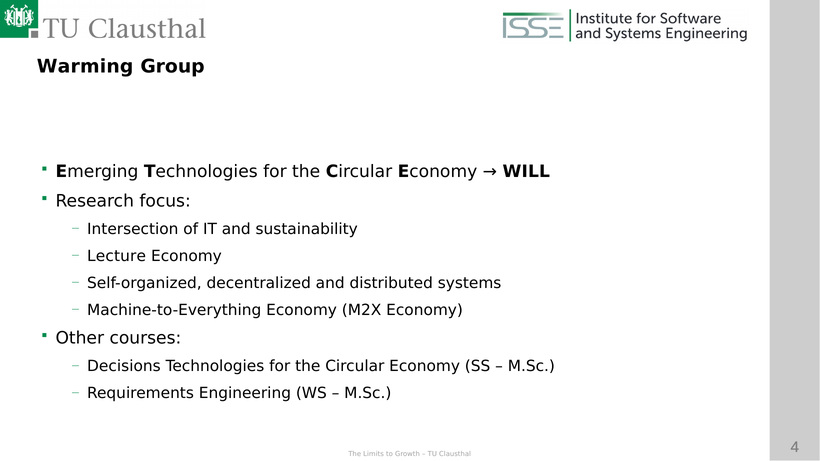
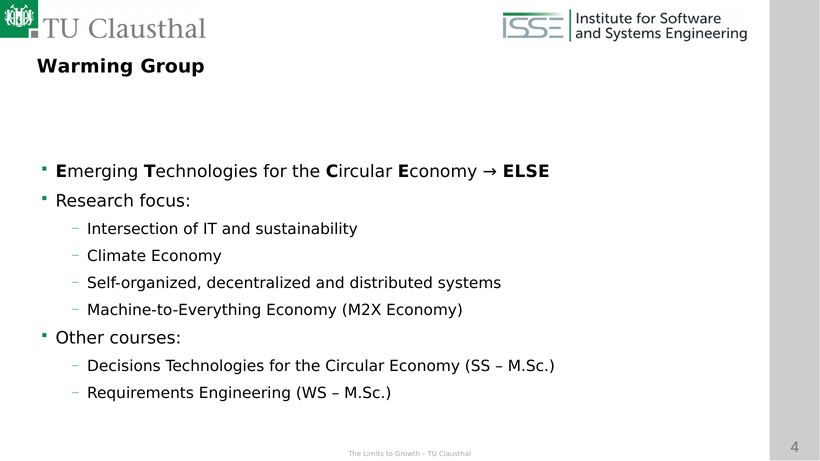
WILL: WILL -> ELSE (526, 172)
Lecture: Lecture -> Climate (117, 256)
